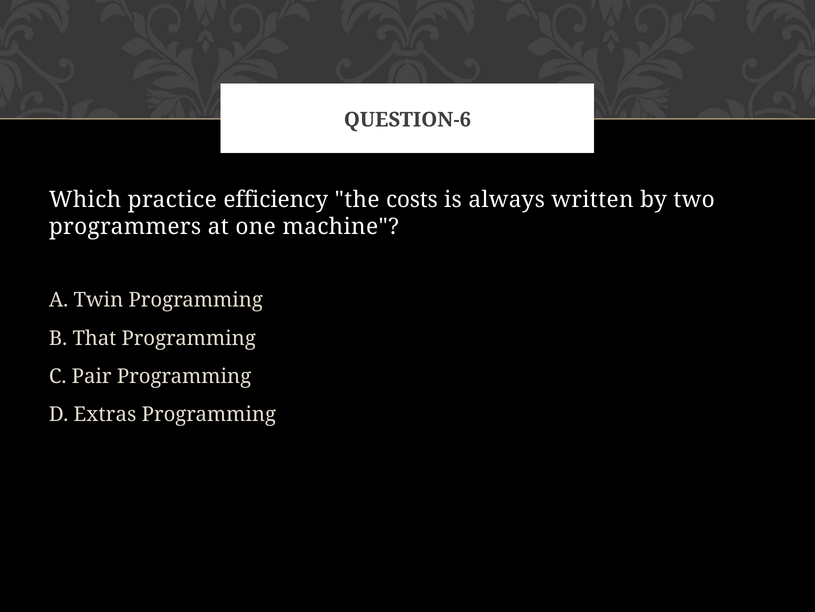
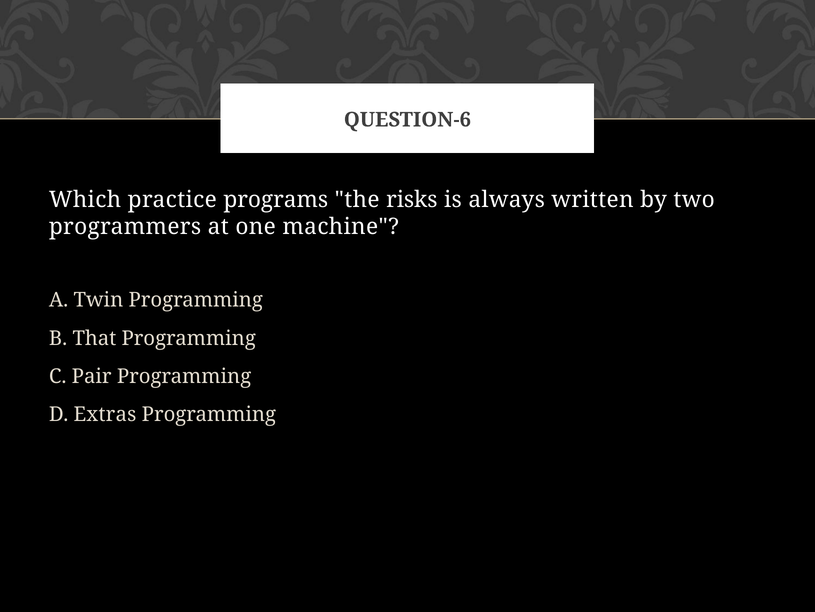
efficiency: efficiency -> programs (276, 199)
costs: costs -> risks (412, 199)
